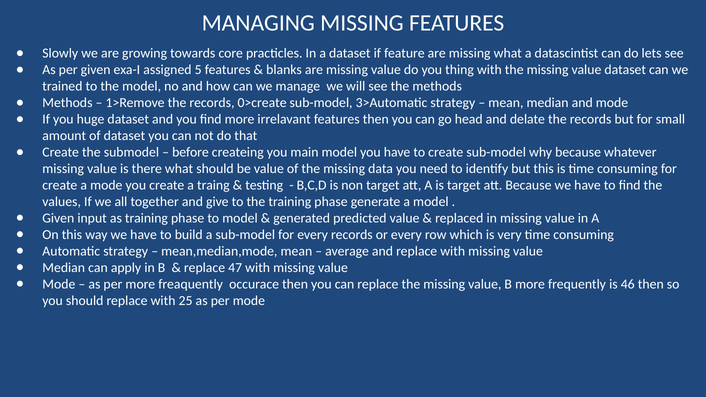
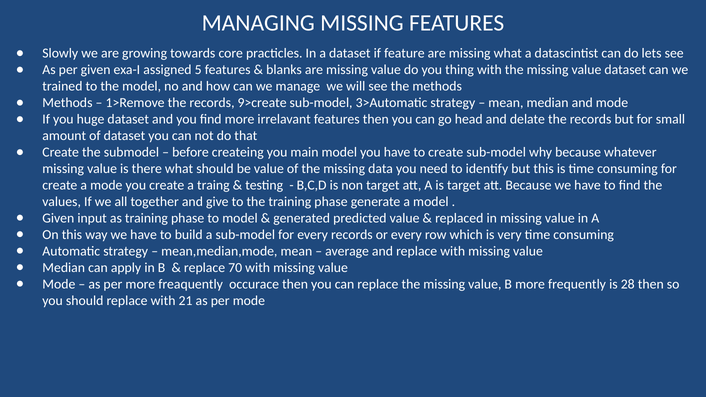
0>create: 0>create -> 9>create (262, 103)
47: 47 -> 70 (235, 268)
46: 46 -> 28 (628, 284)
25: 25 -> 21 (186, 301)
